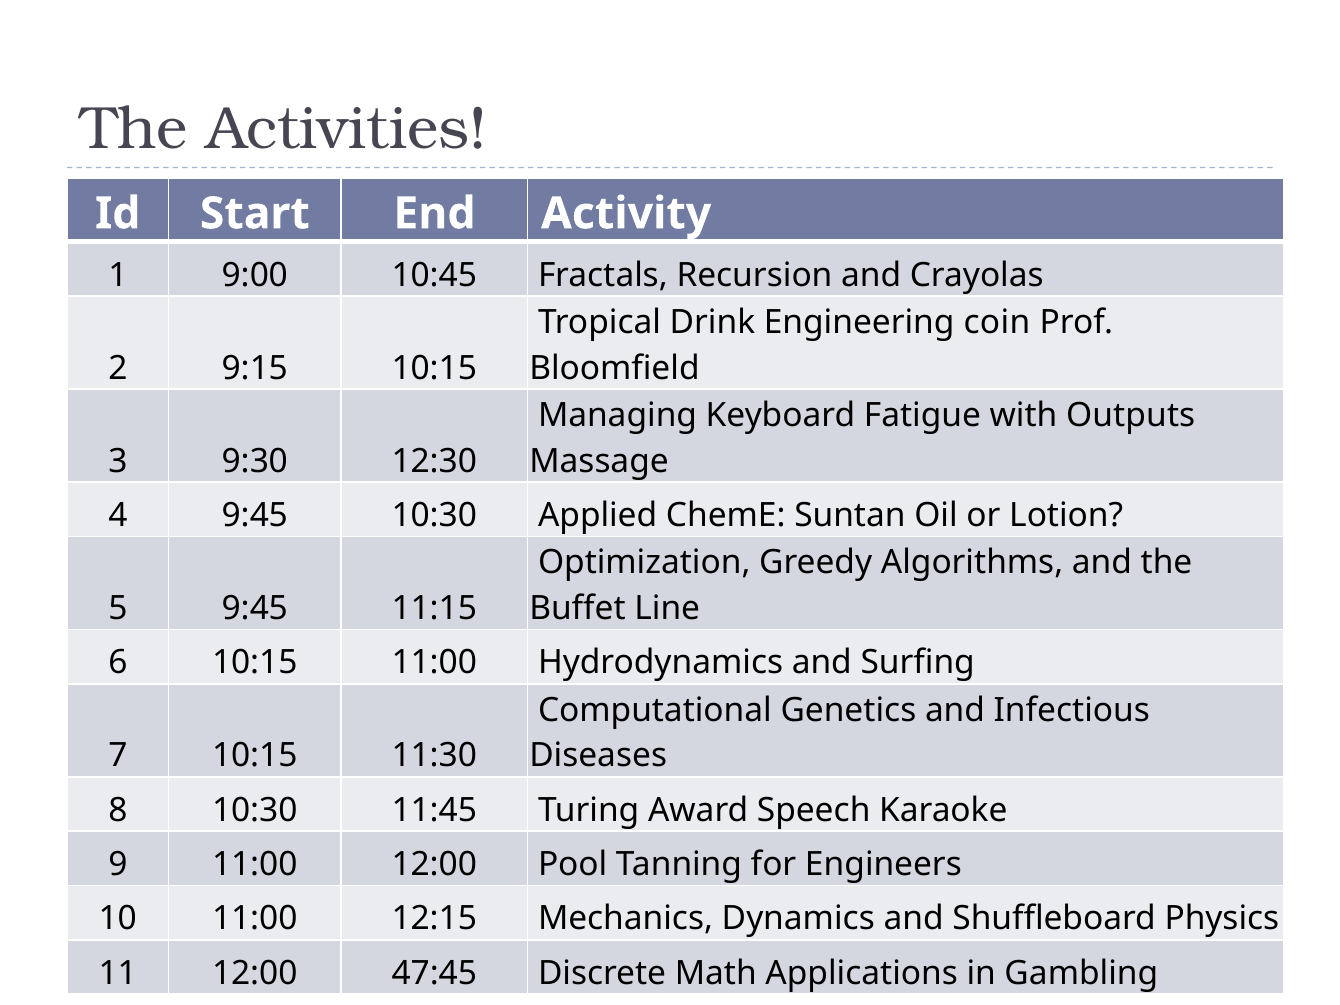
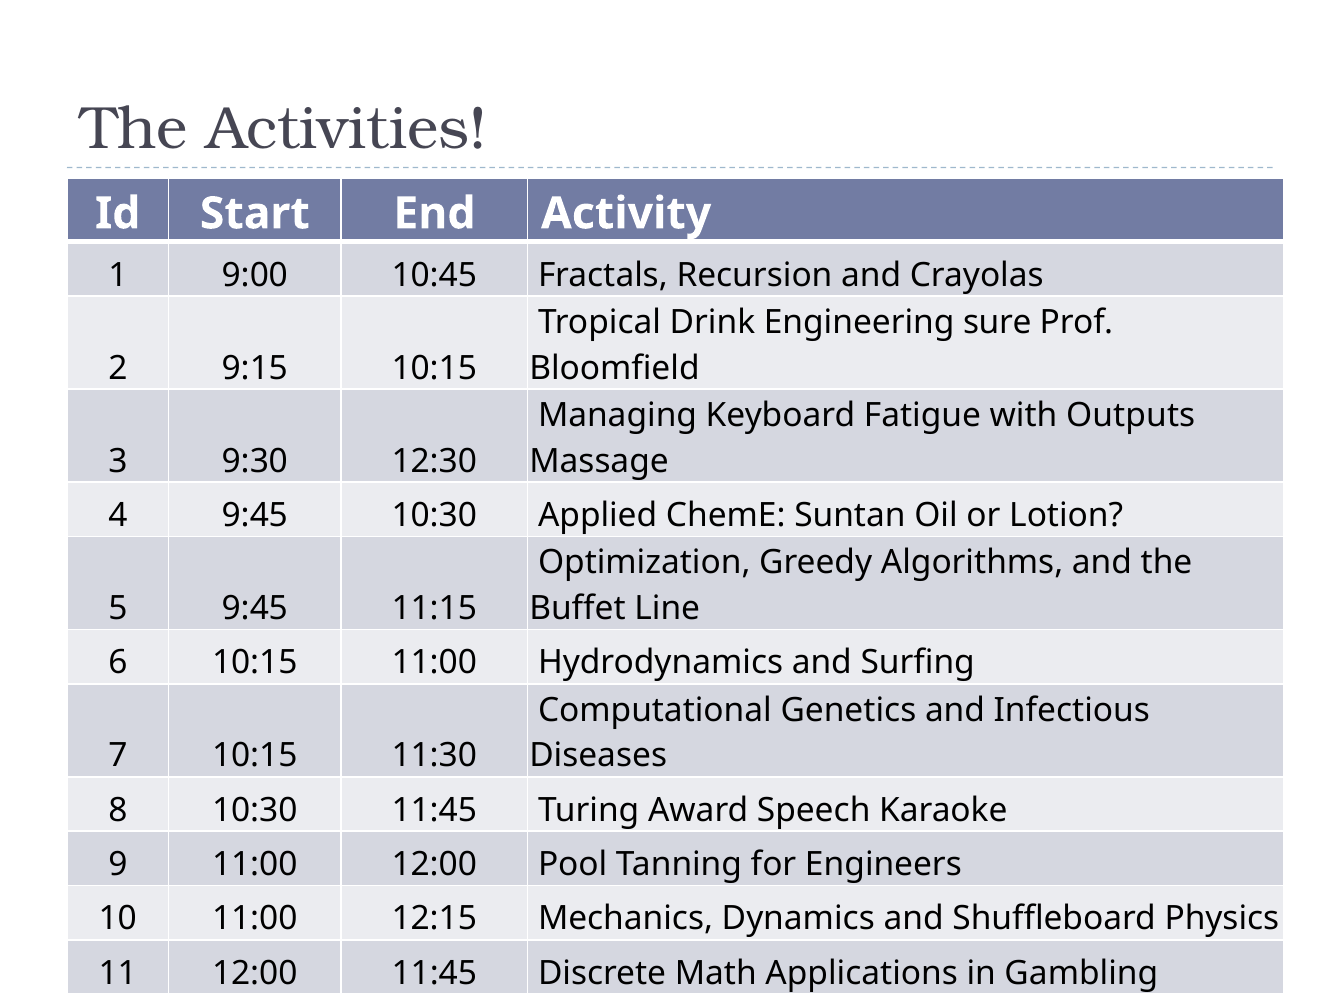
coin: coin -> sure (997, 322)
12:00 47:45: 47:45 -> 11:45 (434, 973)
